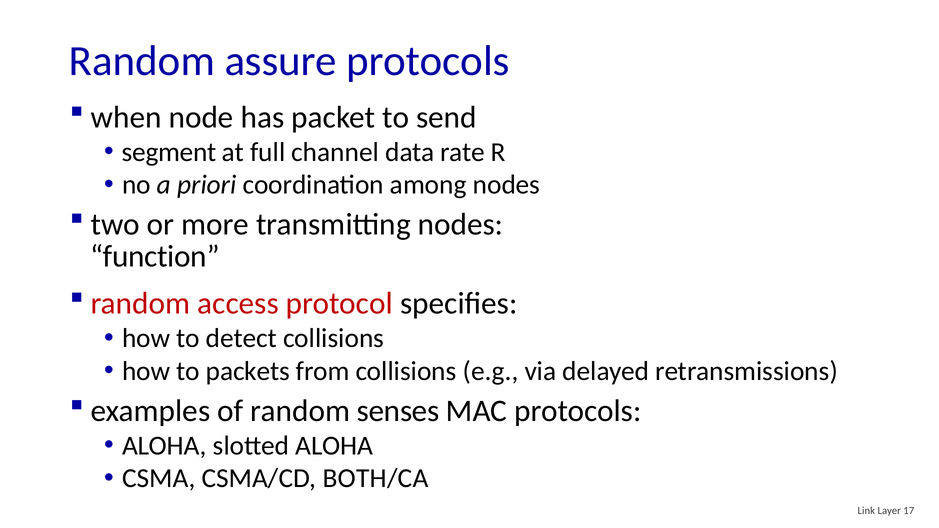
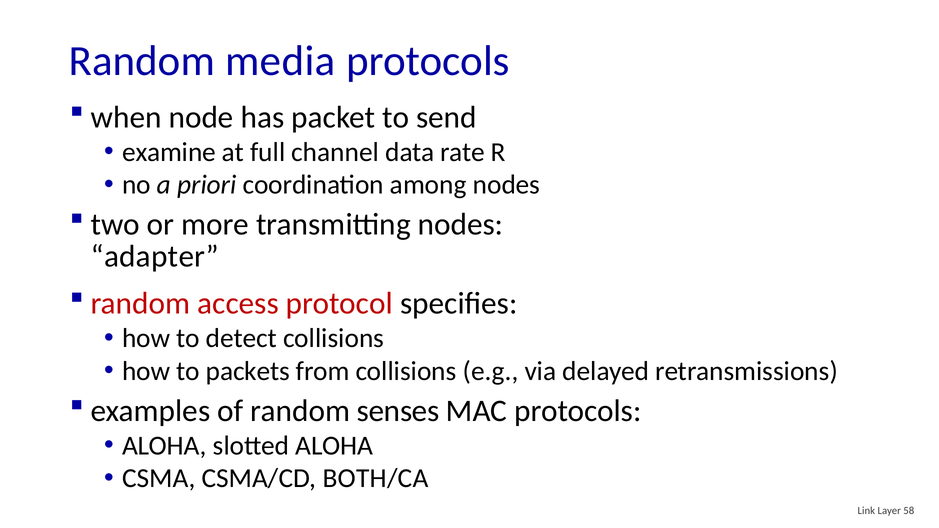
assure: assure -> media (280, 61)
segment: segment -> examine (169, 152)
function: function -> adapter (155, 257)
17: 17 -> 58 (909, 511)
